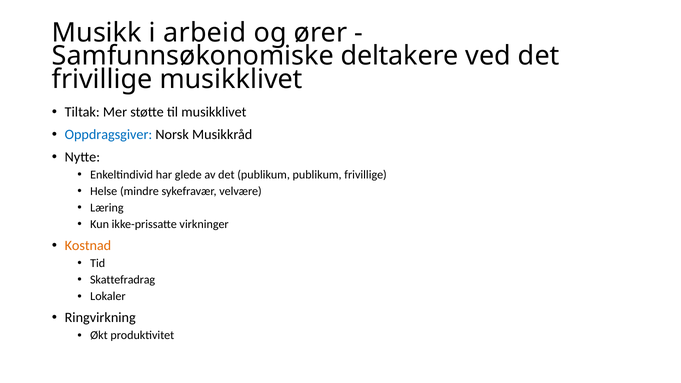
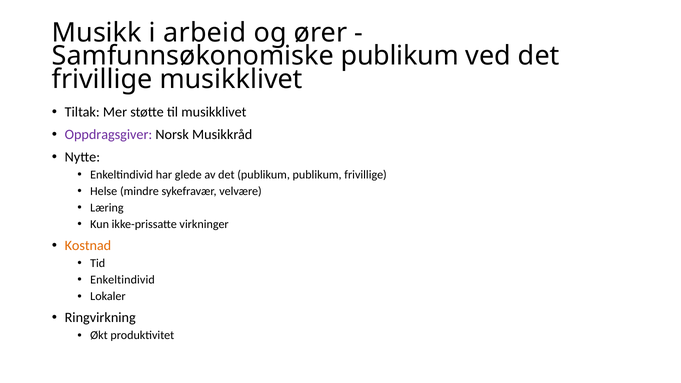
Samfunnsøkonomiske deltakere: deltakere -> publikum (400, 56)
Oppdragsgiver colour: blue -> purple (108, 135)
Skattefradrag: Skattefradrag -> Enkeltindivid (122, 280)
